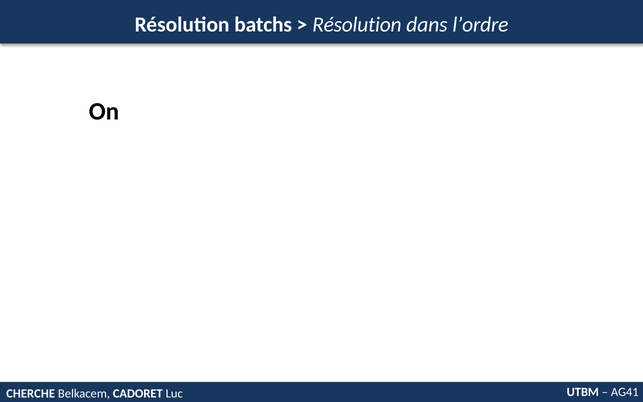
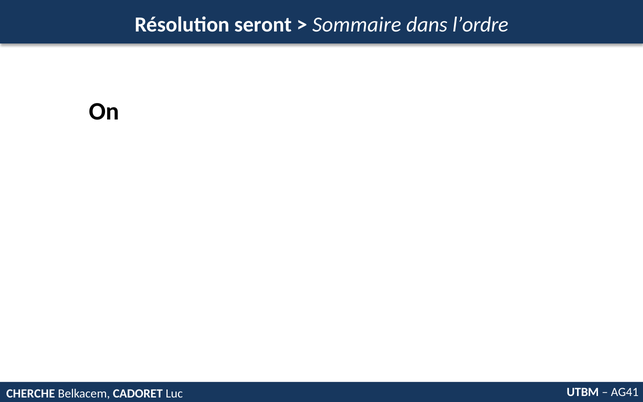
batchs: batchs -> seront (263, 24)
Résolution: Résolution -> Sommaire (357, 24)
